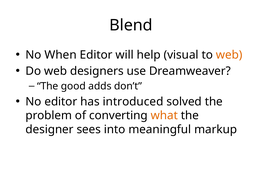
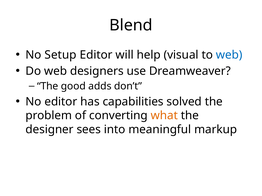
When: When -> Setup (61, 55)
web colour: orange -> blue (229, 55)
introduced: introduced -> capabilities (133, 102)
